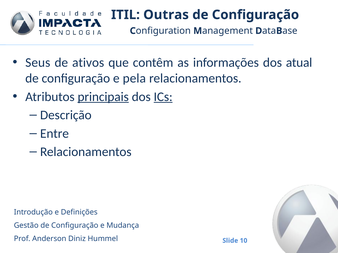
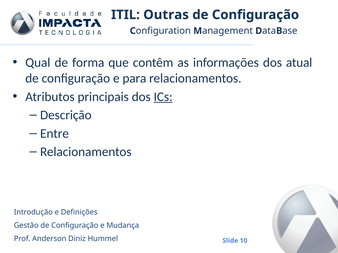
Seus: Seus -> Qual (38, 63)
ativos: ativos -> forma (88, 63)
pela: pela -> para (134, 78)
principais underline: present -> none (103, 97)
